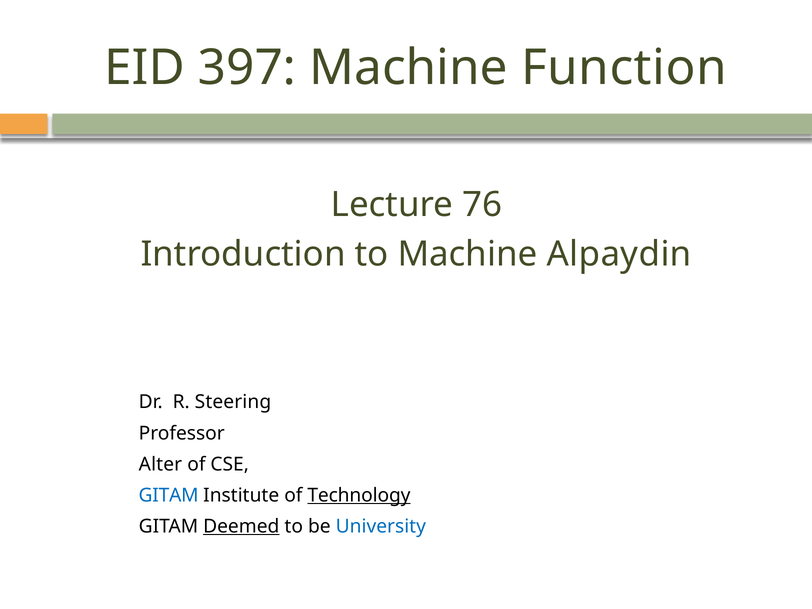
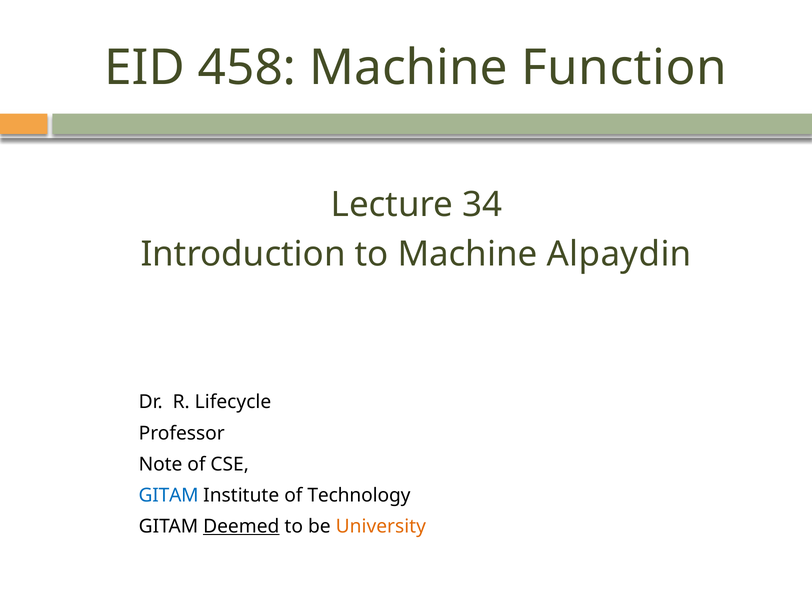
397: 397 -> 458 (247, 68)
76: 76 -> 34 (482, 205)
Steering: Steering -> Lifecycle (233, 402)
Alter: Alter -> Note (161, 464)
Technology underline: present -> none (359, 495)
University colour: blue -> orange (381, 526)
